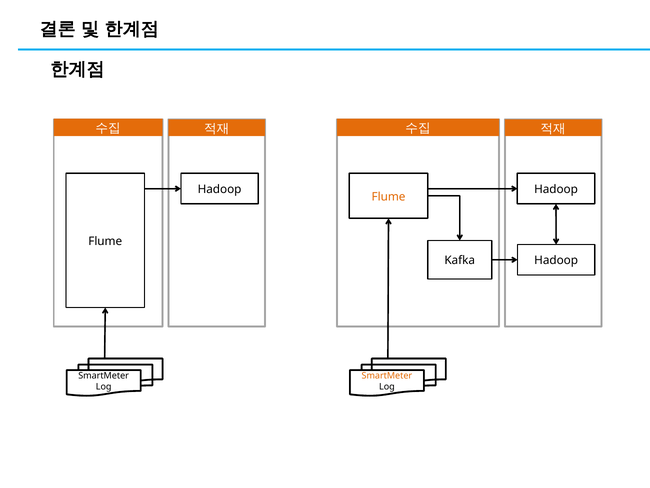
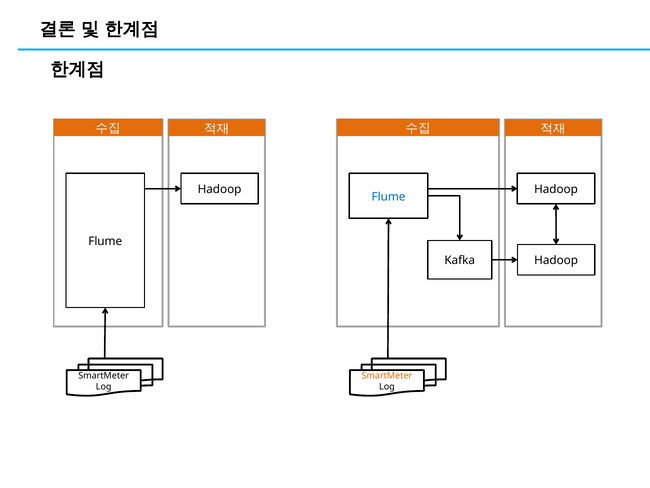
Flume colour: orange -> blue (389, 196)
